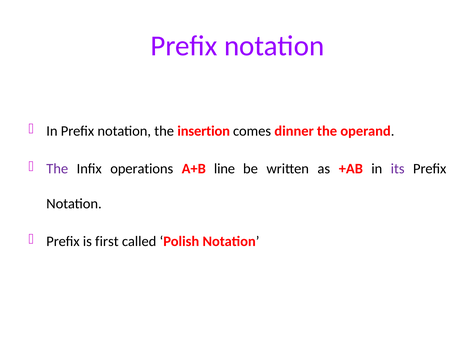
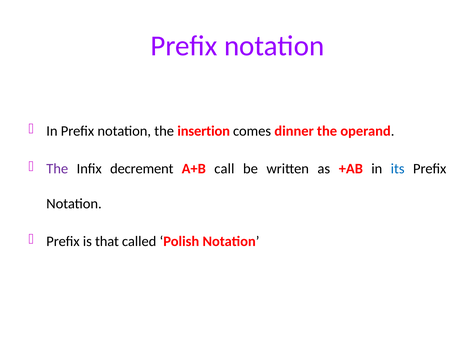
operations: operations -> decrement (142, 169)
line: line -> call (224, 169)
its colour: purple -> blue (398, 169)
first: first -> that (107, 241)
